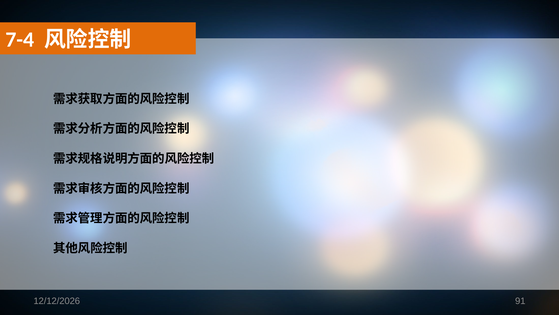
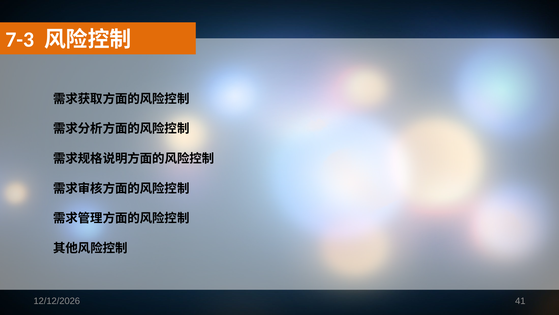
7-4: 7-4 -> 7-3 (20, 40)
91: 91 -> 41 (520, 300)
